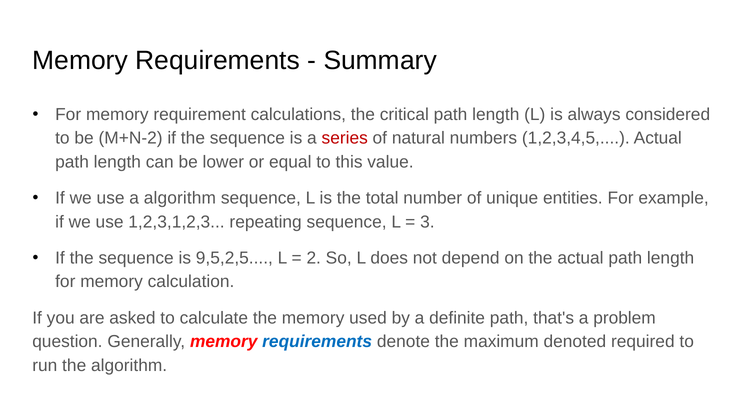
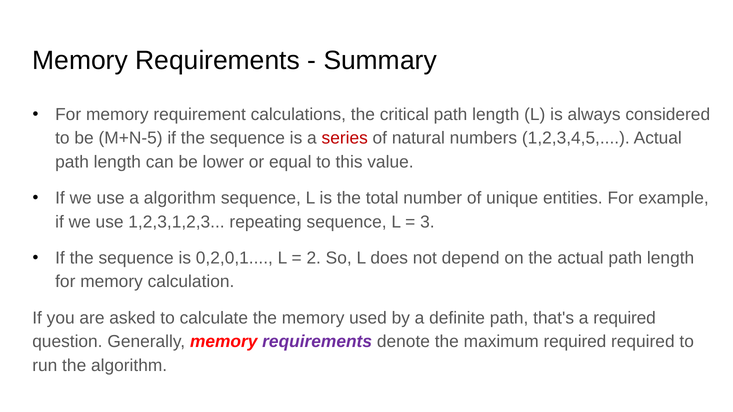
M+N-2: M+N-2 -> M+N-5 (131, 138)
9,5,2,5: 9,5,2,5 -> 0,2,0,1 (234, 258)
a problem: problem -> required (625, 318)
requirements colour: blue -> purple (317, 342)
maximum denoted: denoted -> required (575, 342)
